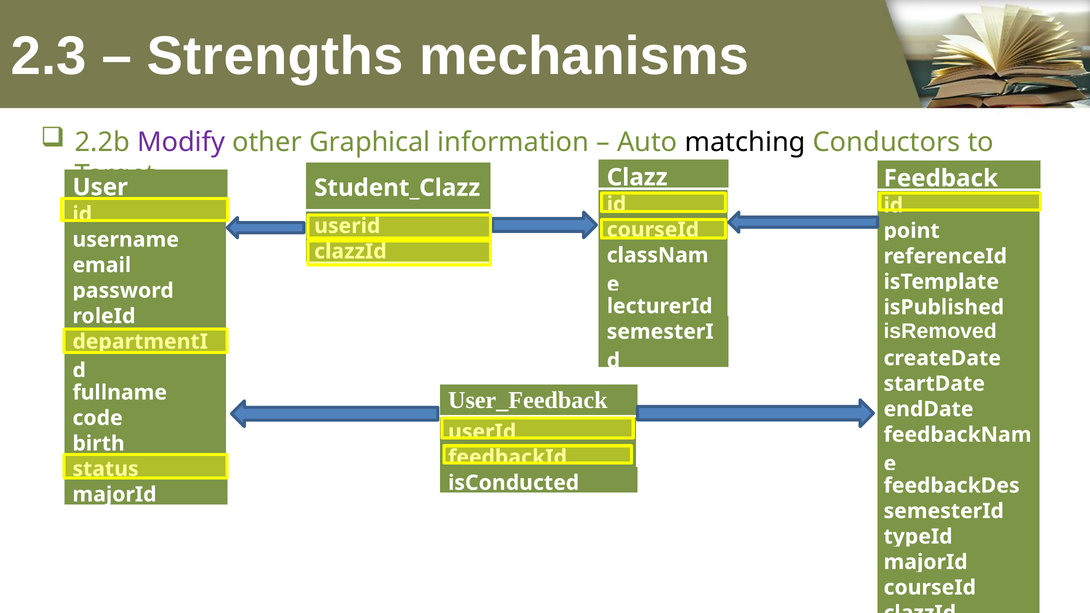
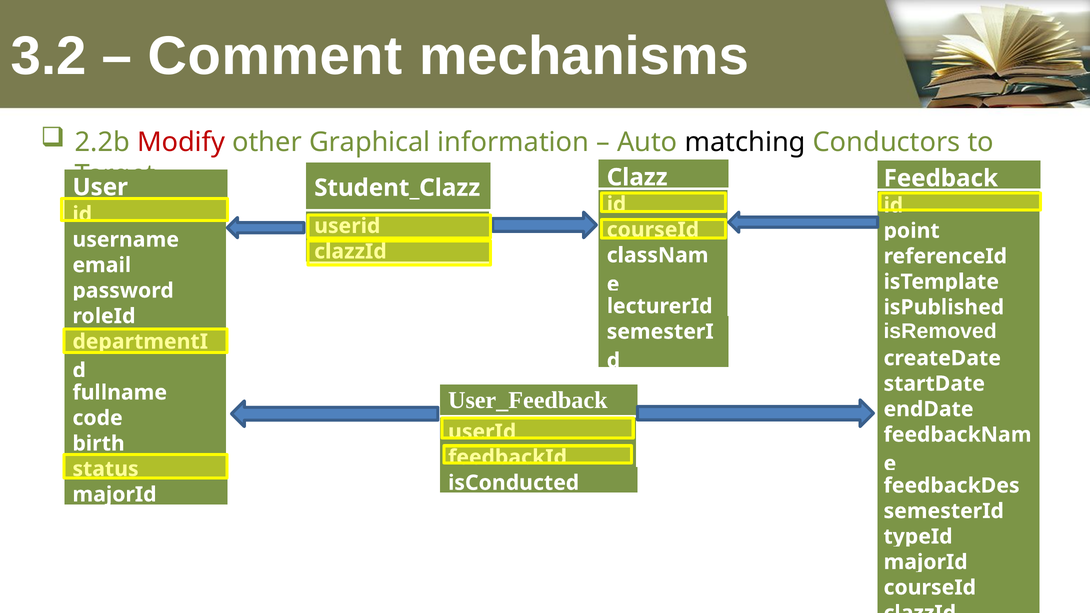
2.3: 2.3 -> 3.2 (49, 57)
Strengths: Strengths -> Comment (275, 57)
Modify colour: purple -> red (181, 142)
